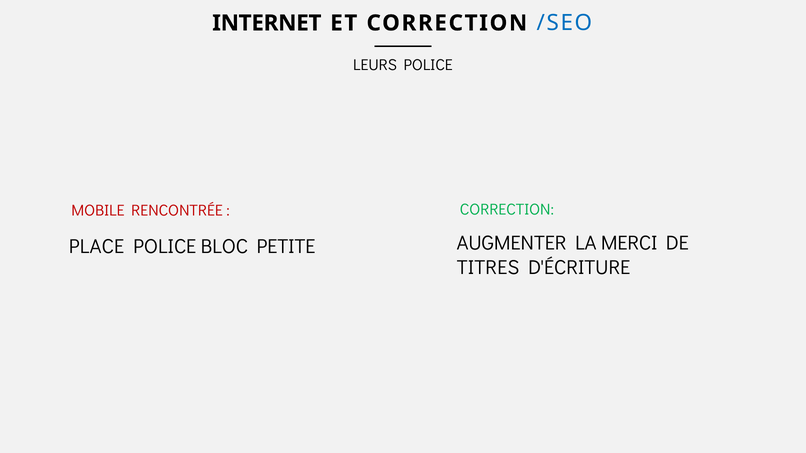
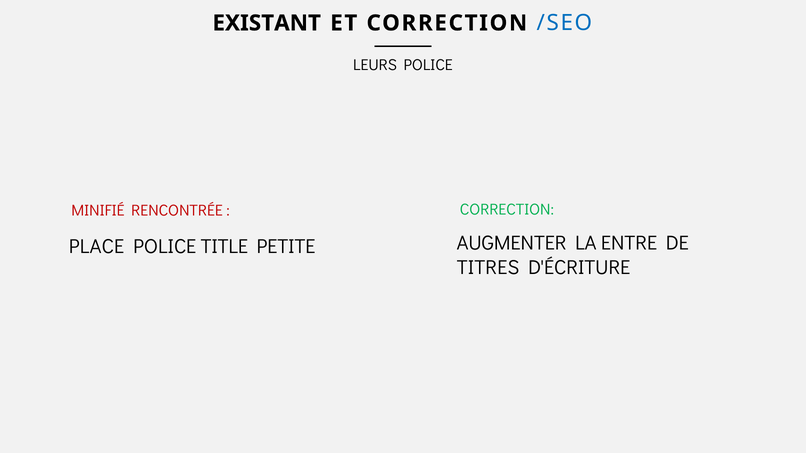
INTERNET: INTERNET -> EXISTANT (267, 23)
MOBILE: MOBILE -> MINIFIÉ (98, 211)
BLOC: BLOC -> TITLE (224, 247)
MERCI: MERCI -> ENTRE (629, 244)
